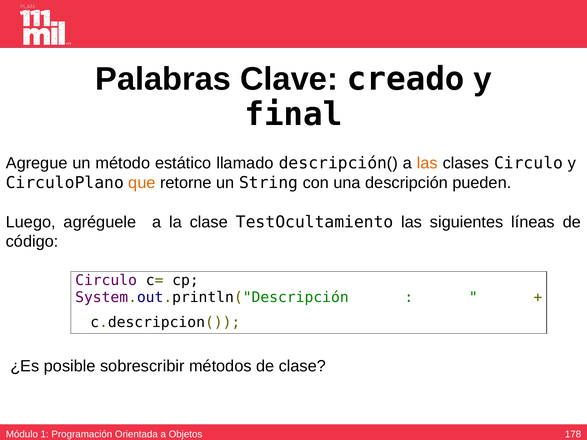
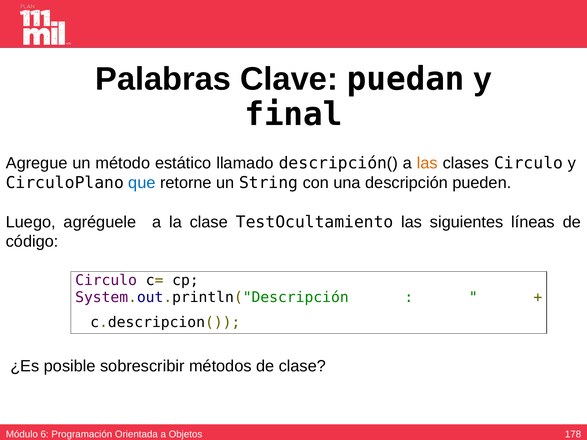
creado: creado -> puedan (406, 79)
que colour: orange -> blue (142, 183)
1: 1 -> 6 (45, 434)
